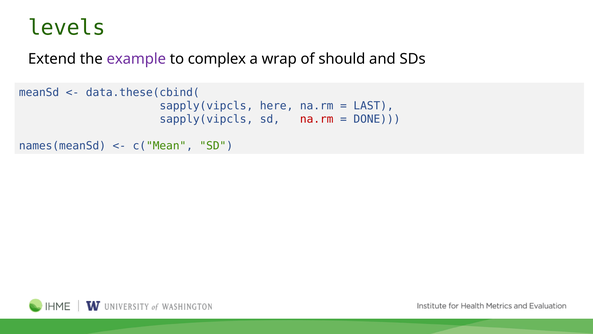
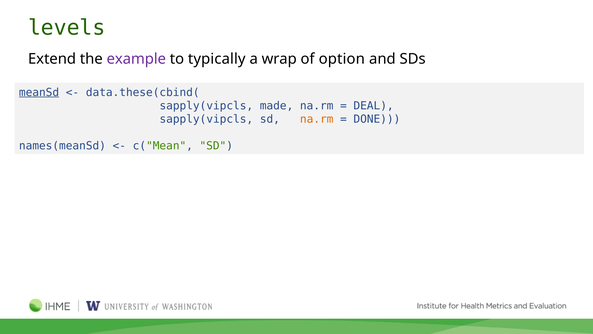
complex: complex -> typically (217, 59)
should: should -> option (342, 59)
meanSd underline: none -> present (39, 92)
here: here -> made (277, 106)
LAST: LAST -> DEAL (374, 106)
na.rm colour: red -> orange (317, 119)
